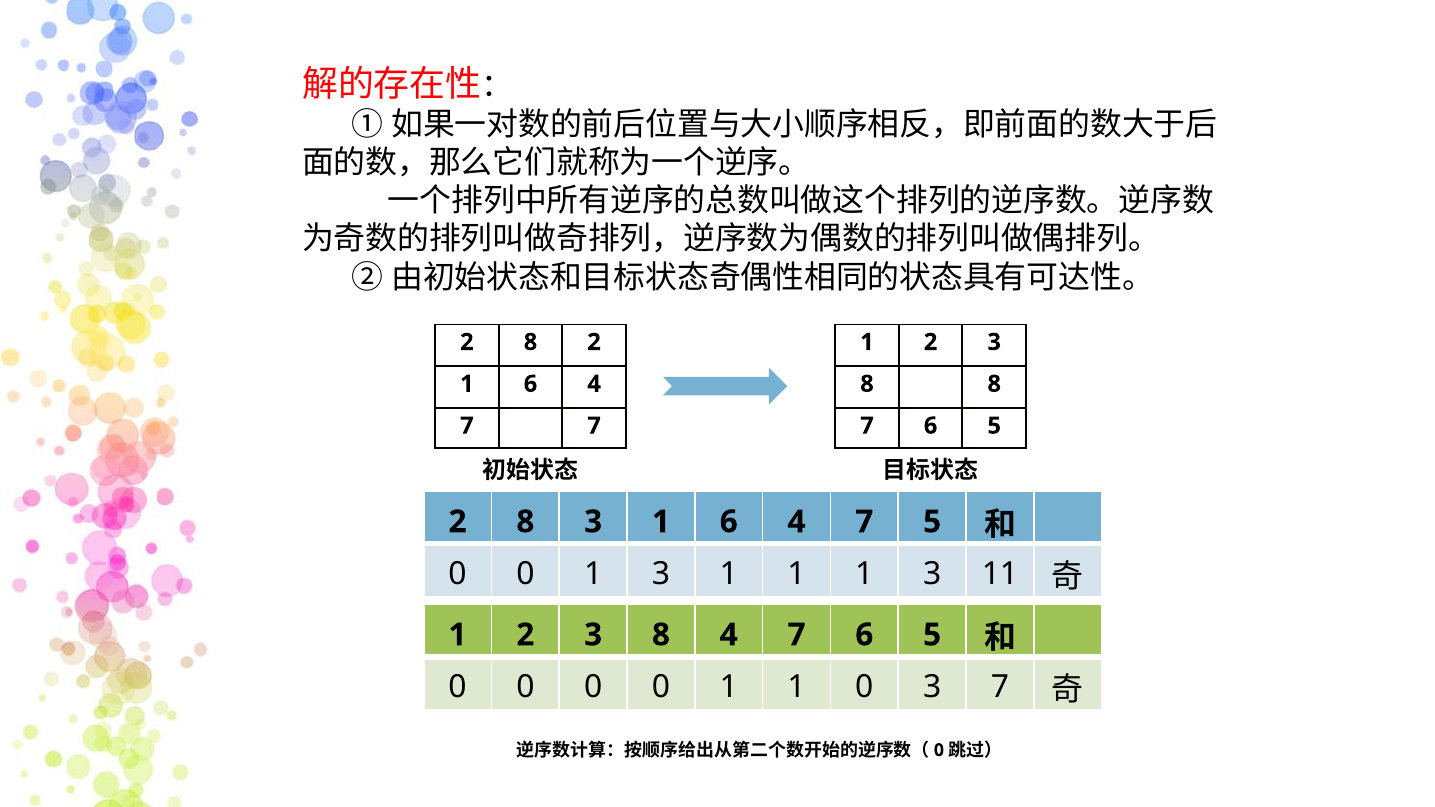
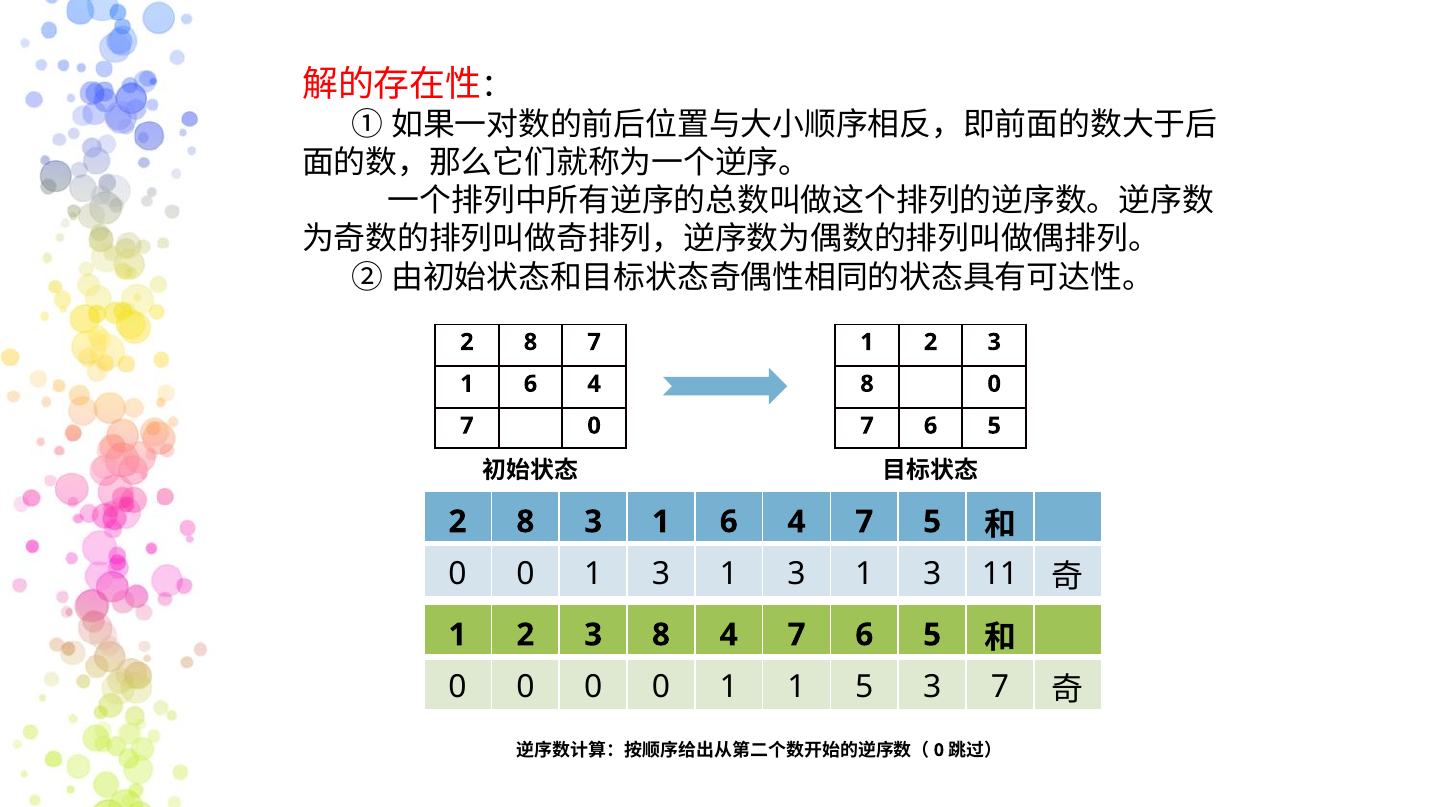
8 2: 2 -> 7 (594, 342)
8 8: 8 -> 0 (994, 384)
7 7: 7 -> 0 (594, 426)
1: 1 -> 3 (797, 575)
1 0: 0 -> 5 (864, 688)
